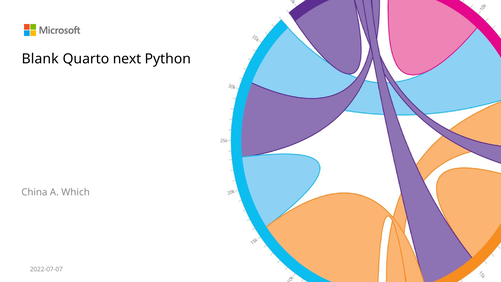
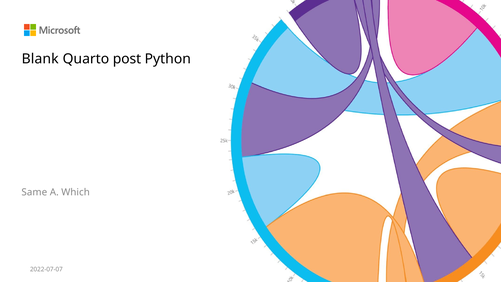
next: next -> post (127, 59)
China: China -> Same (34, 192)
